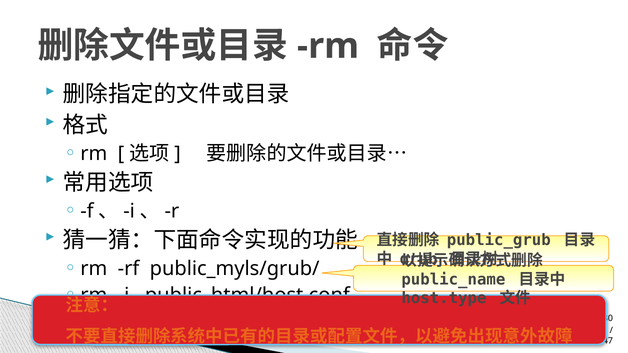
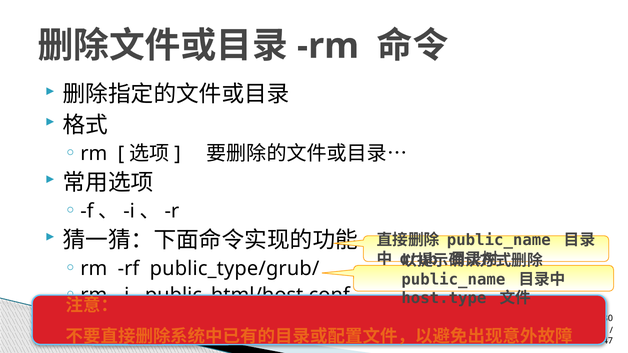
public_grub: public_grub -> public_name (499, 240)
public_myls/grub/: public_myls/grub/ -> public_type/grub/ (235, 269)
